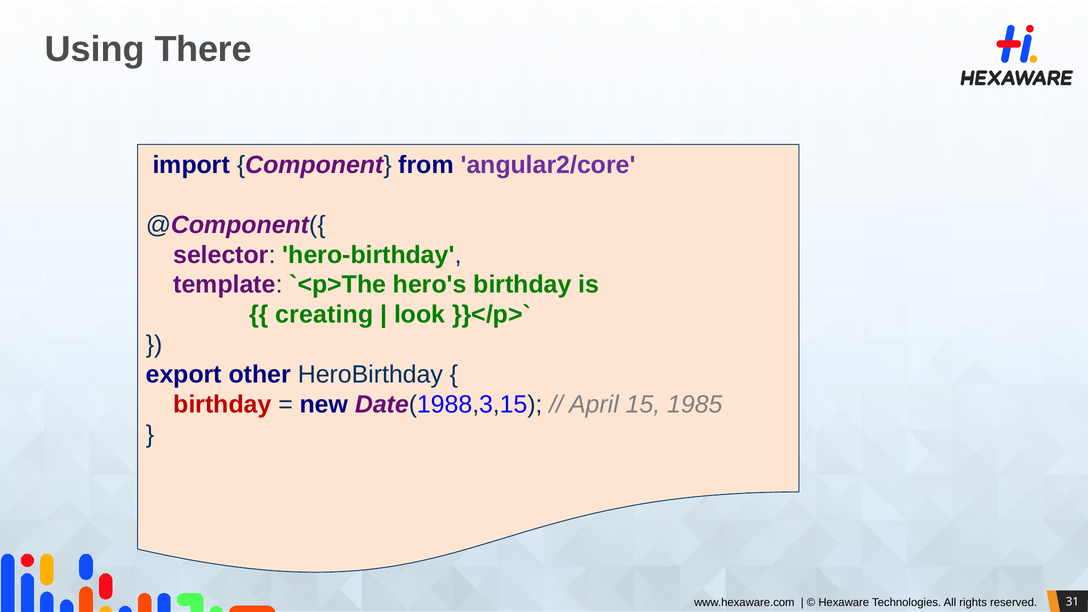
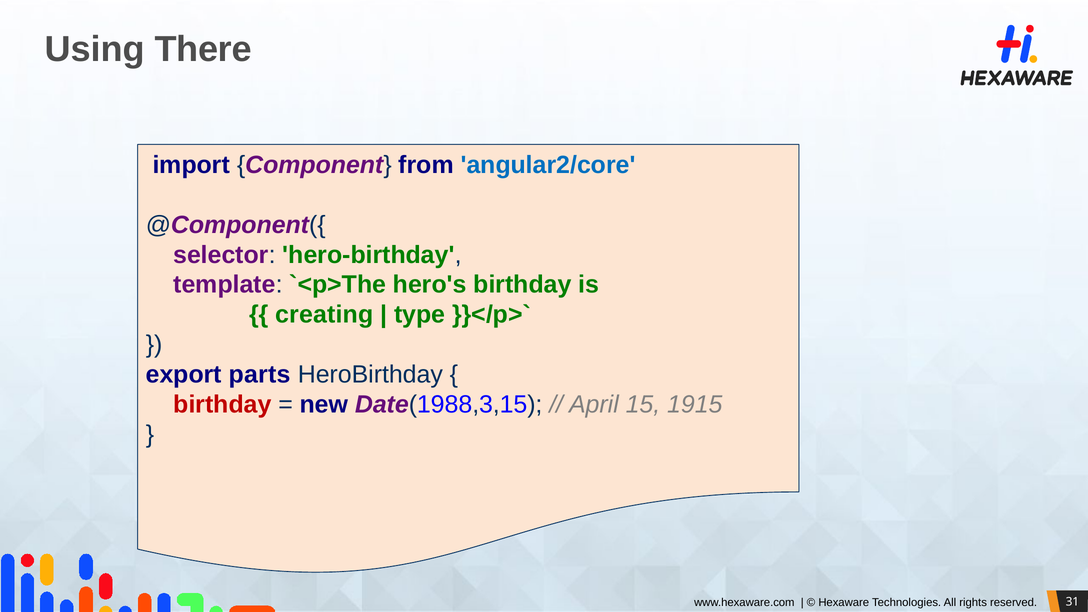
angular2/core colour: purple -> blue (548, 165)
look: look -> type (420, 315)
other: other -> parts (260, 374)
1985: 1985 -> 1915 (695, 404)
